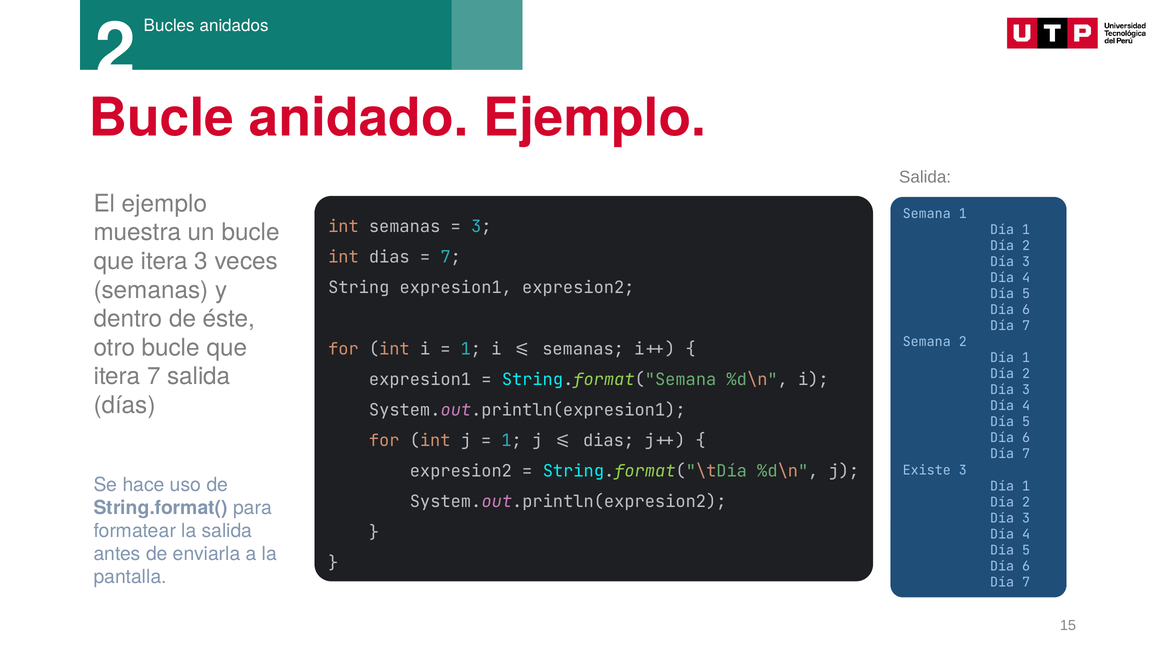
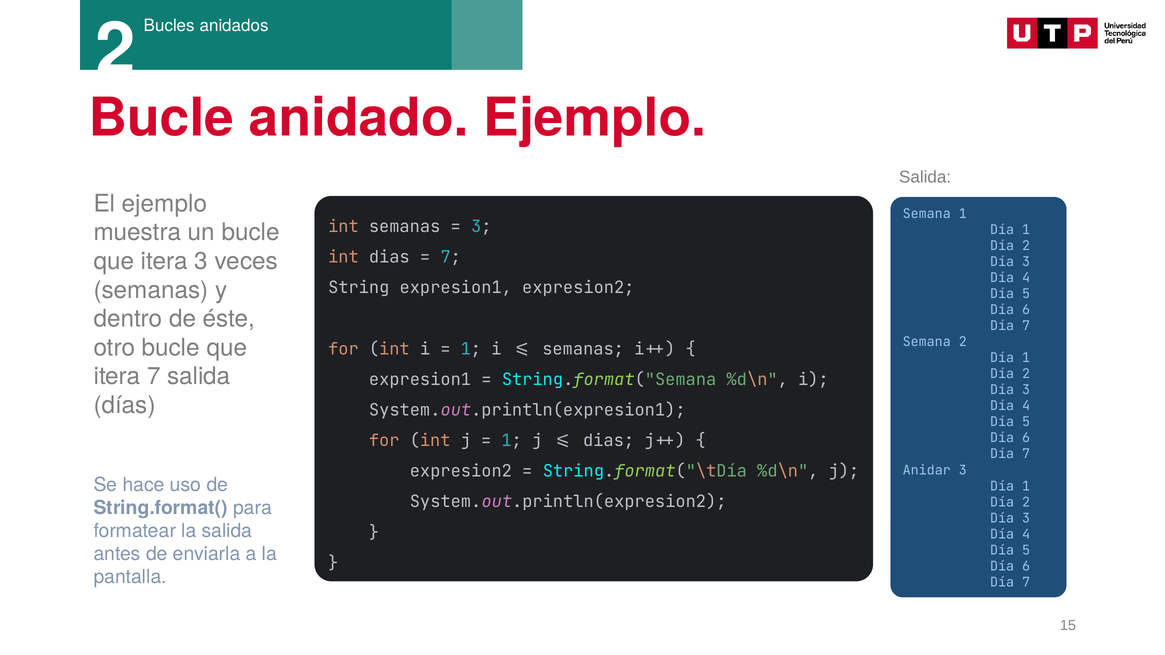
Existe: Existe -> Anidar (927, 470)
